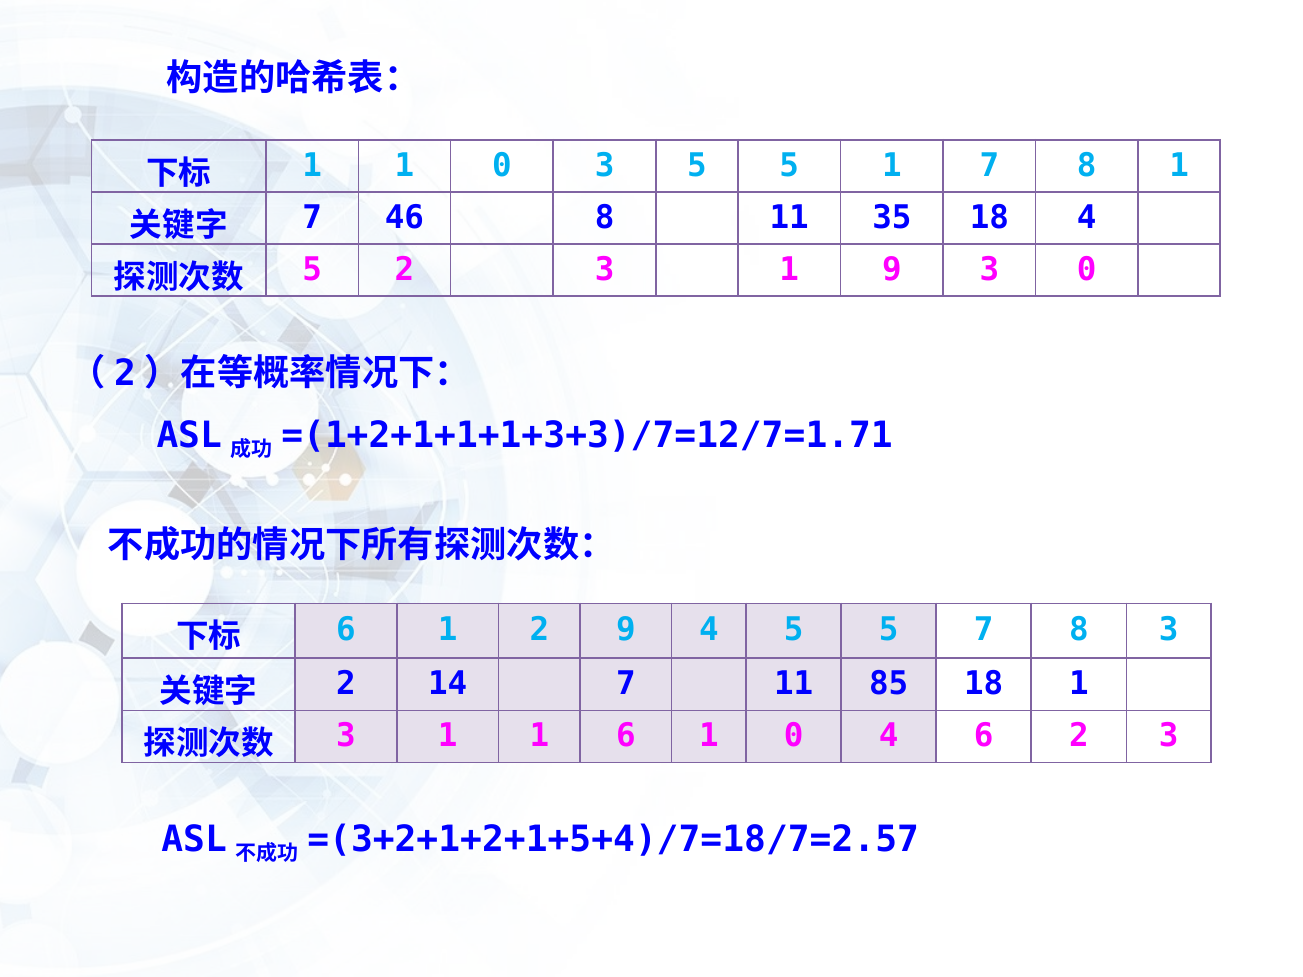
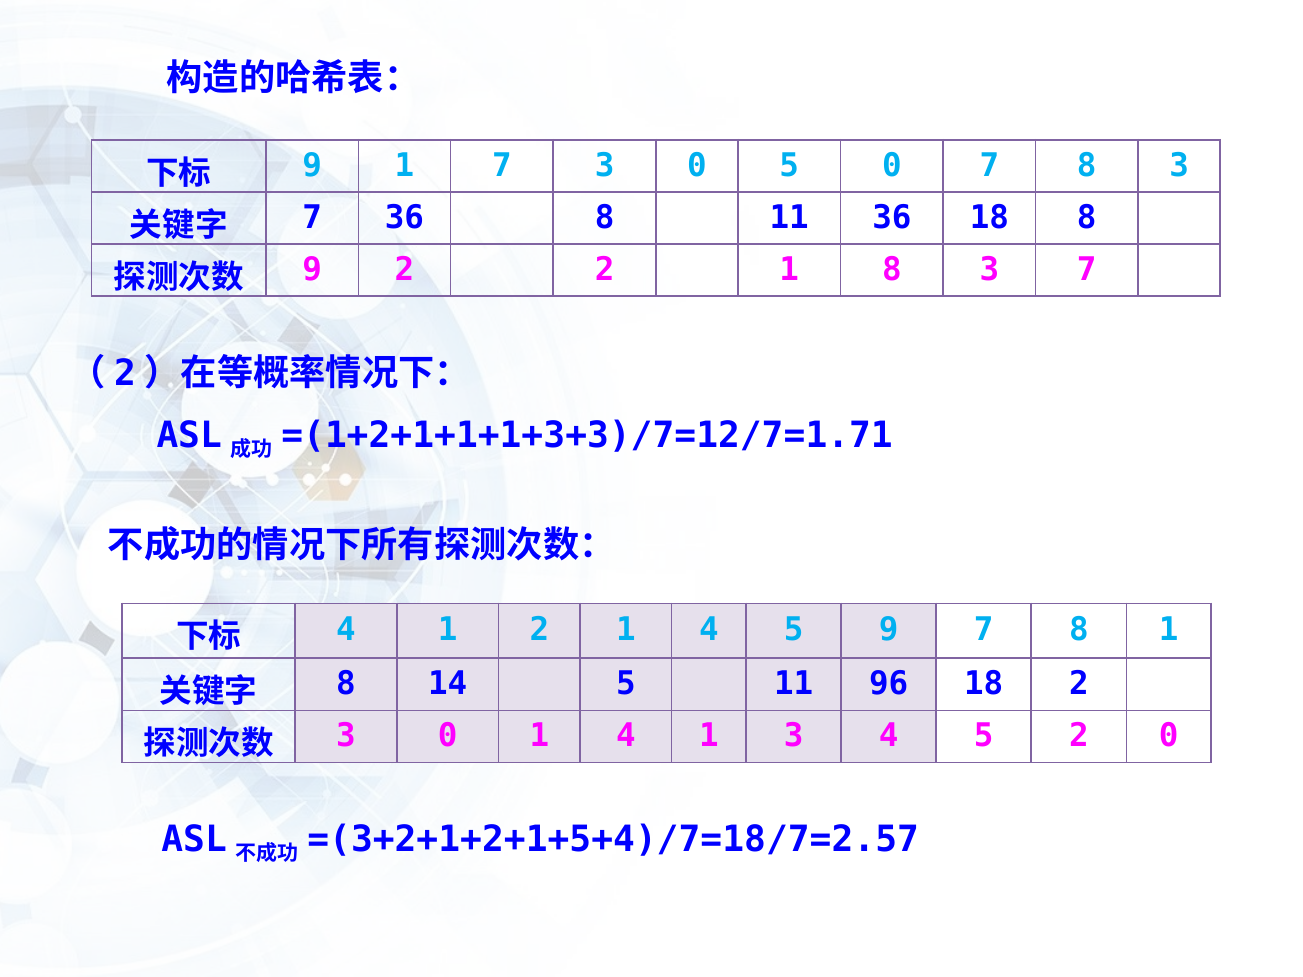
1: 1 -> 9 (312, 166)
0: 0 -> 7 (502, 166)
5: 5 -> 0 (697, 166)
5 1: 1 -> 0 (892, 166)
7 8 1: 1 -> 3 (1179, 166)
7 46: 46 -> 36 (404, 218)
11 35: 35 -> 36 (892, 218)
18 4: 4 -> 8 (1087, 218)
5: 5 -> 9 (312, 270)
3: 3 -> 2 (605, 270)
1 9: 9 -> 8 (892, 270)
3 0: 0 -> 7 (1087, 270)
6: 6 -> 4 (346, 630)
1 2 9: 9 -> 1 (626, 630)
4 5 5: 5 -> 9 (889, 630)
8 3: 3 -> 1 (1169, 630)
2: 2 -> 8 (346, 684)
14 7: 7 -> 5 (626, 684)
85: 85 -> 96 (889, 684)
18 1: 1 -> 2 (1079, 684)
1: 1 -> 0 (448, 736)
6: 6 -> 4 (626, 736)
0: 0 -> 3 (794, 736)
6: 6 -> 5 (984, 736)
3: 3 -> 0 (1169, 736)
